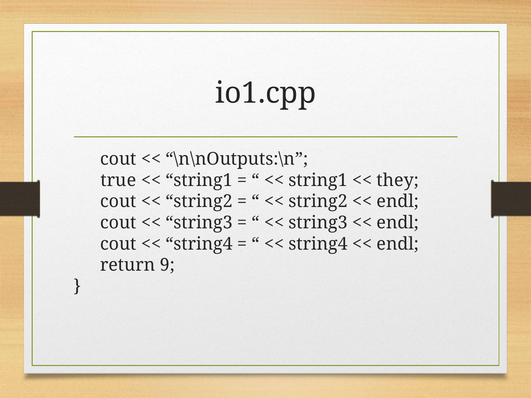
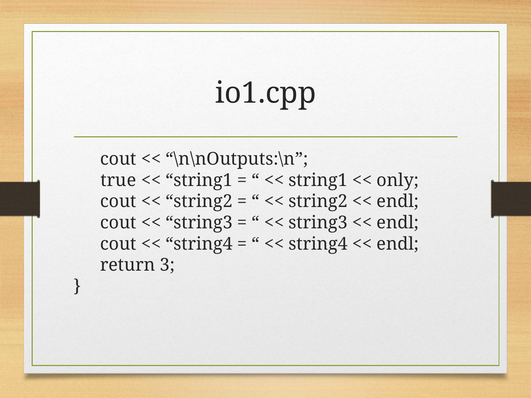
they: they -> only (398, 180)
9: 9 -> 3 (167, 265)
